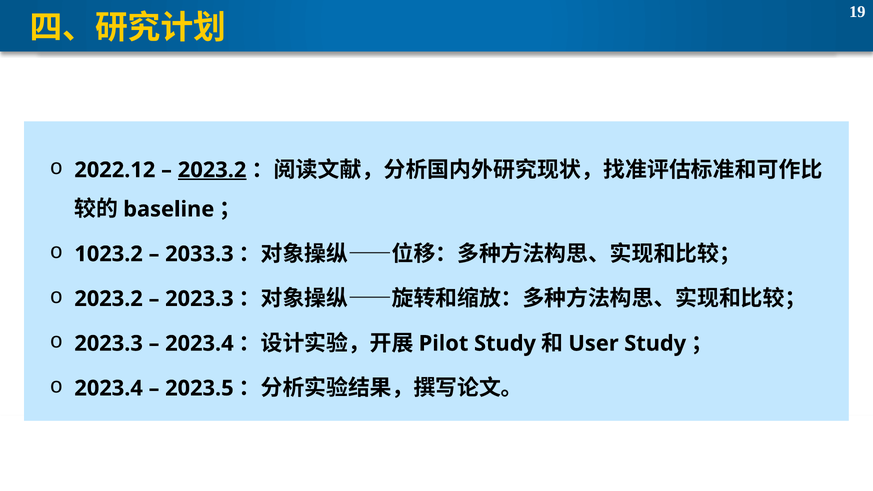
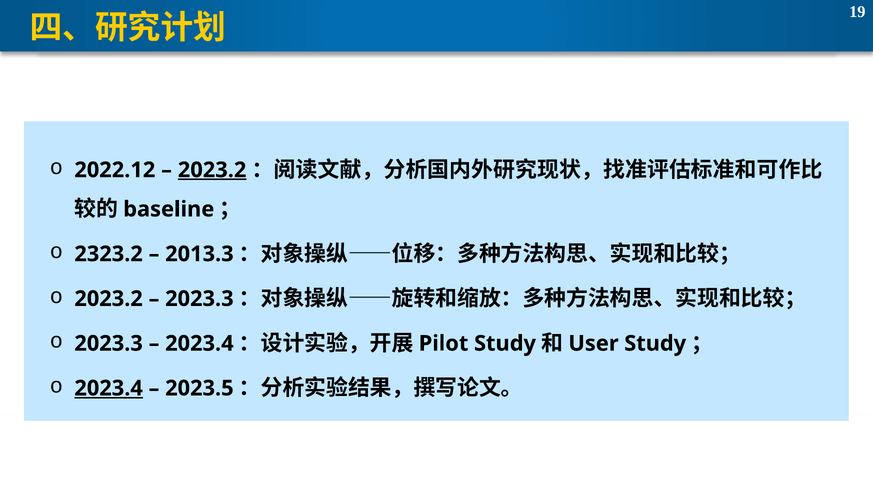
1023.2: 1023.2 -> 2323.2 (109, 254)
2033.3: 2033.3 -> 2013.3 (199, 254)
2023.4 underline: none -> present (109, 388)
